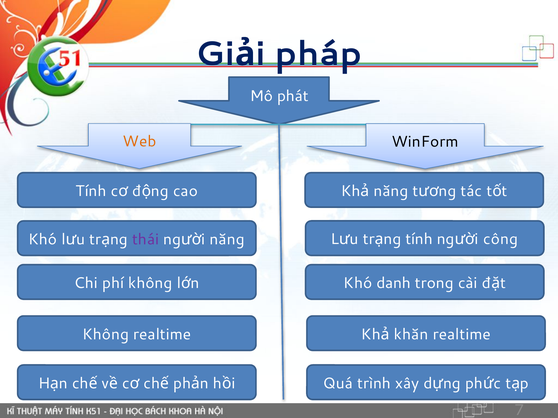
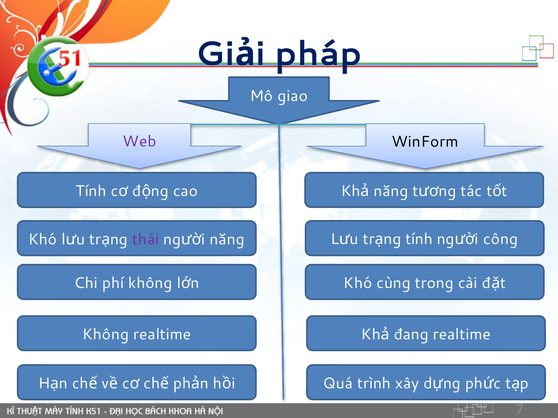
phát: phát -> giao (293, 96)
Web colour: orange -> purple (139, 142)
danh: danh -> cùng (394, 283)
khăn: khăn -> đang (411, 335)
